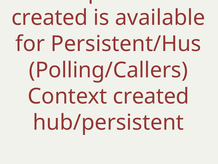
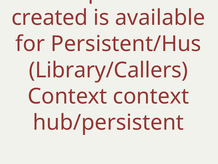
Polling/Callers: Polling/Callers -> Library/Callers (108, 70)
Context created: created -> context (151, 96)
